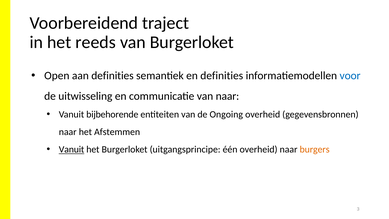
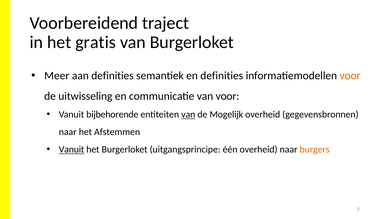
reeds: reeds -> gratis (96, 42)
Open: Open -> Meer (57, 76)
voor colour: blue -> orange (350, 76)
van naar: naar -> voor (227, 96)
van underline: none -> present (188, 114)
Ongoing: Ongoing -> Mogelijk (226, 114)
